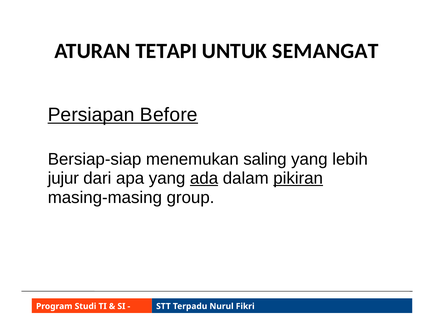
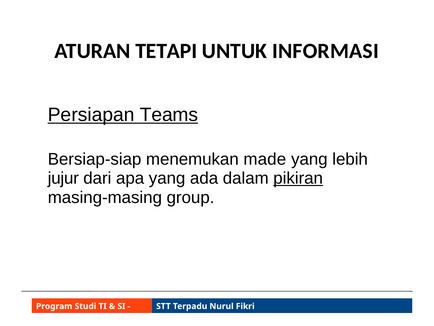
SEMANGAT: SEMANGAT -> INFORMASI (325, 51)
Before: Before -> Teams (169, 115)
saling: saling -> made (265, 159)
ada underline: present -> none (204, 178)
